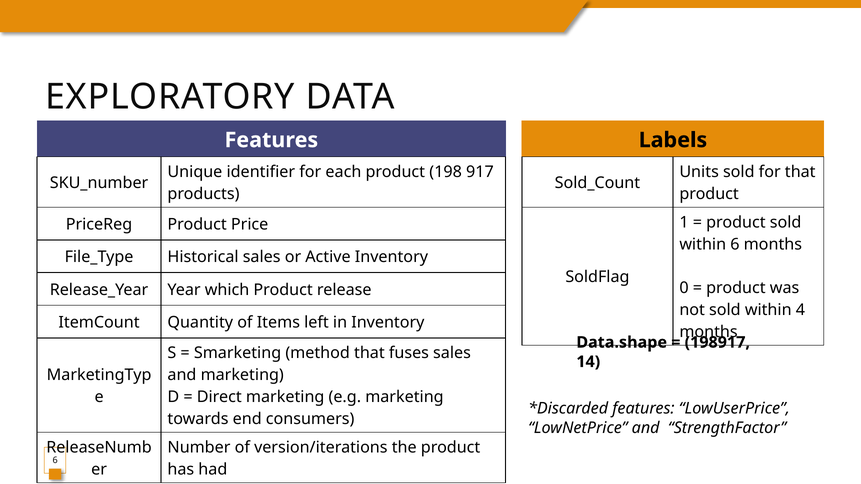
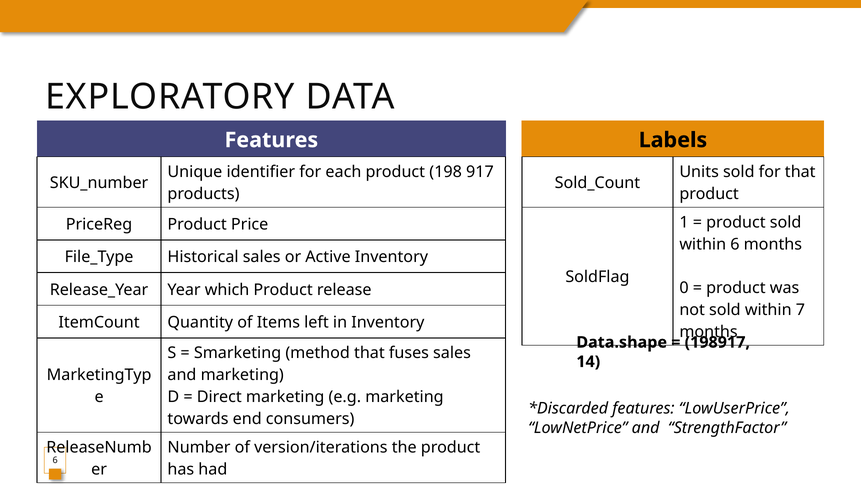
4: 4 -> 7 (800, 310)
